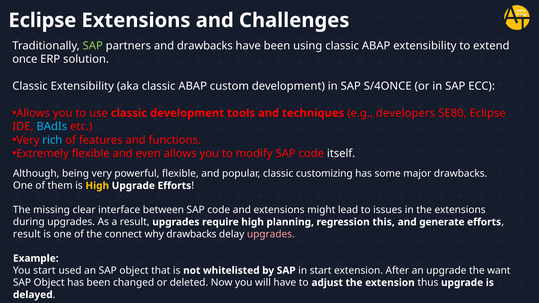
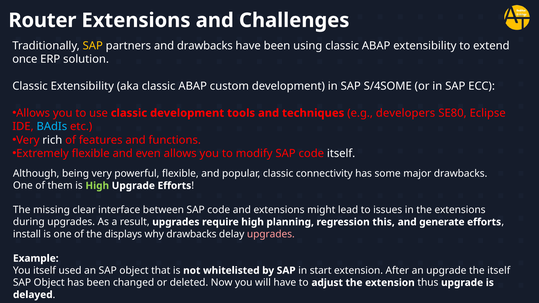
Eclipse: Eclipse -> Router (42, 20)
SAP colour: light green -> yellow (93, 46)
S/4ONCE: S/4ONCE -> S/4SOME (388, 86)
rich colour: light blue -> white (52, 140)
customizing: customizing -> connectivity (324, 174)
High colour: yellow -> light green (97, 186)
result: result -> install (27, 234)
connect: connect -> displays (123, 234)
You start: start -> itself (44, 271)
the want: want -> itself (499, 271)
